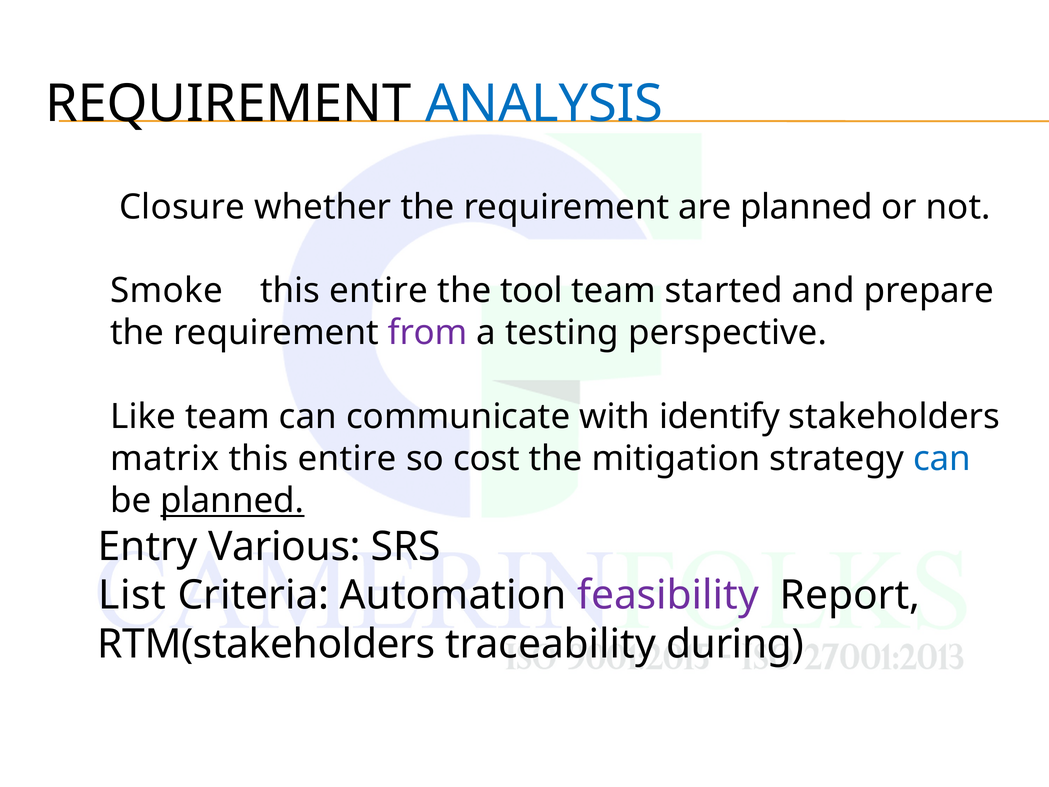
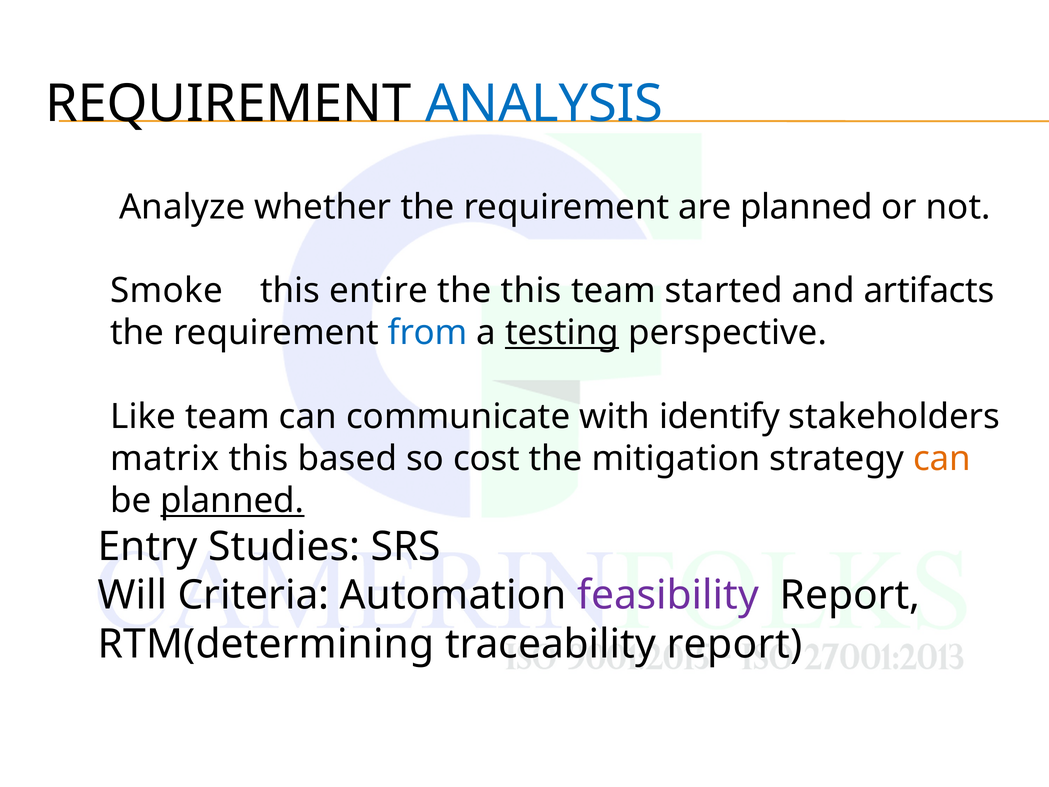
Closure: Closure -> Analyze (182, 207)
the tool: tool -> this (531, 291)
prepare: prepare -> artifacts (929, 291)
from colour: purple -> blue (428, 333)
testing underline: none -> present (562, 333)
entire: entire -> based (347, 459)
can colour: blue -> orange (942, 459)
Various: Various -> Studies (284, 546)
List: List -> Will (132, 595)
RTM(stakeholders: RTM(stakeholders -> RTM(determining (266, 644)
traceability during: during -> report (735, 644)
